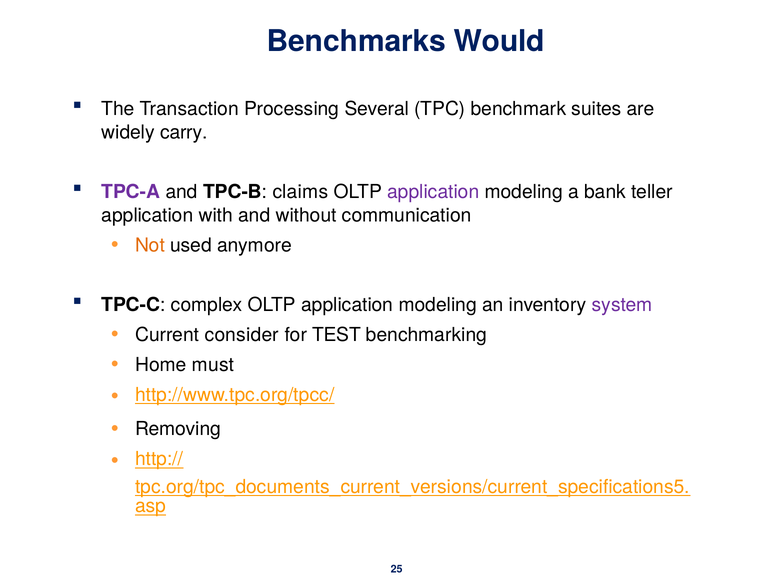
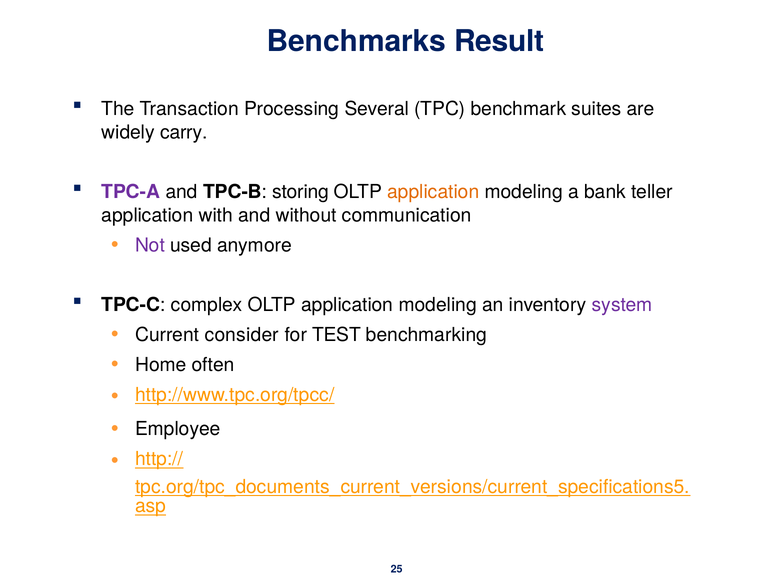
Would: Would -> Result (499, 41)
claims: claims -> storing (301, 192)
application colour: purple -> orange (433, 192)
Not colour: orange -> purple (150, 245)
must: must -> often (213, 364)
Removing: Removing -> Employee (178, 429)
